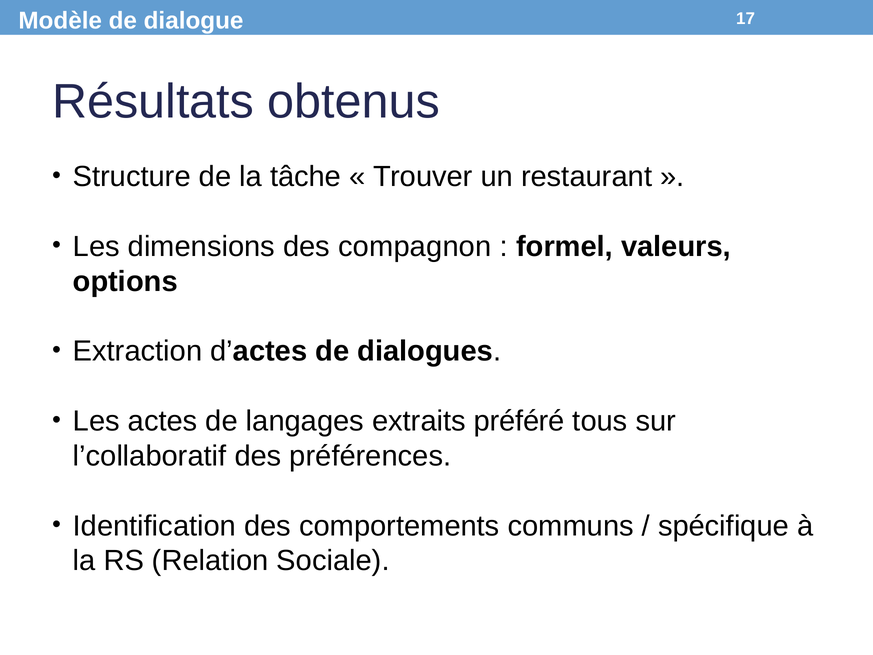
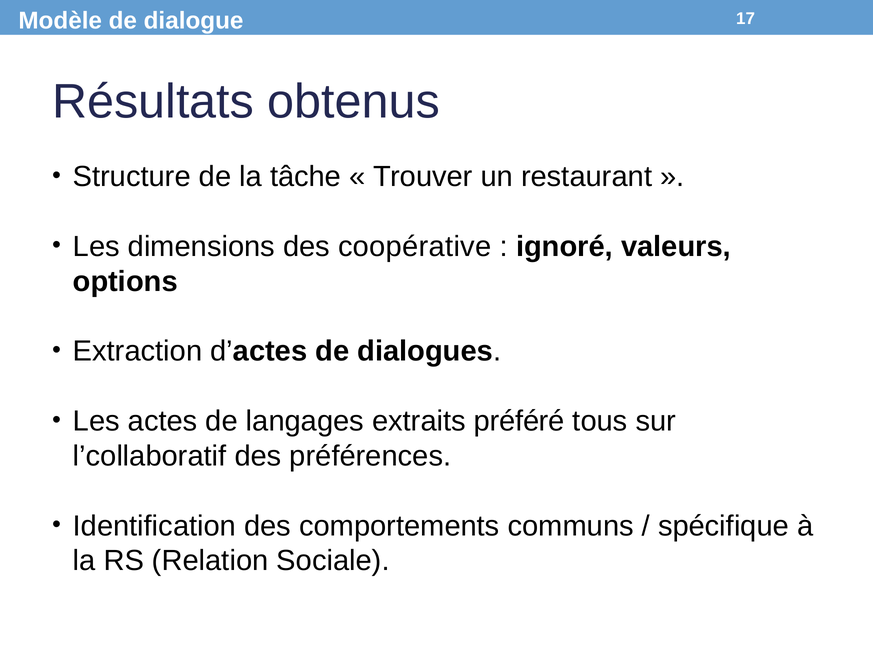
compagnon: compagnon -> coopérative (415, 246)
formel: formel -> ignoré (565, 246)
